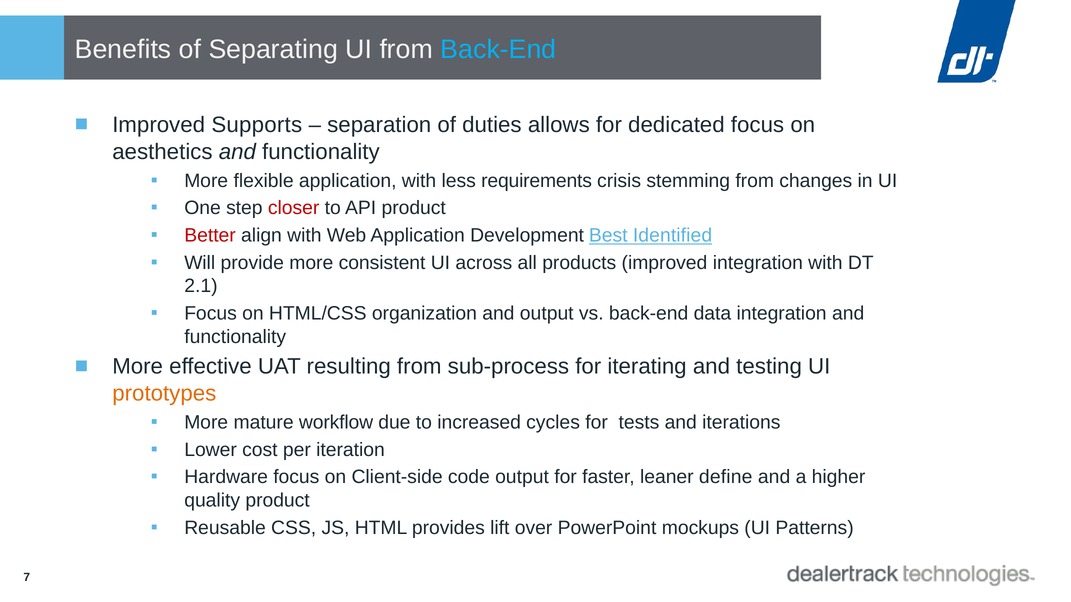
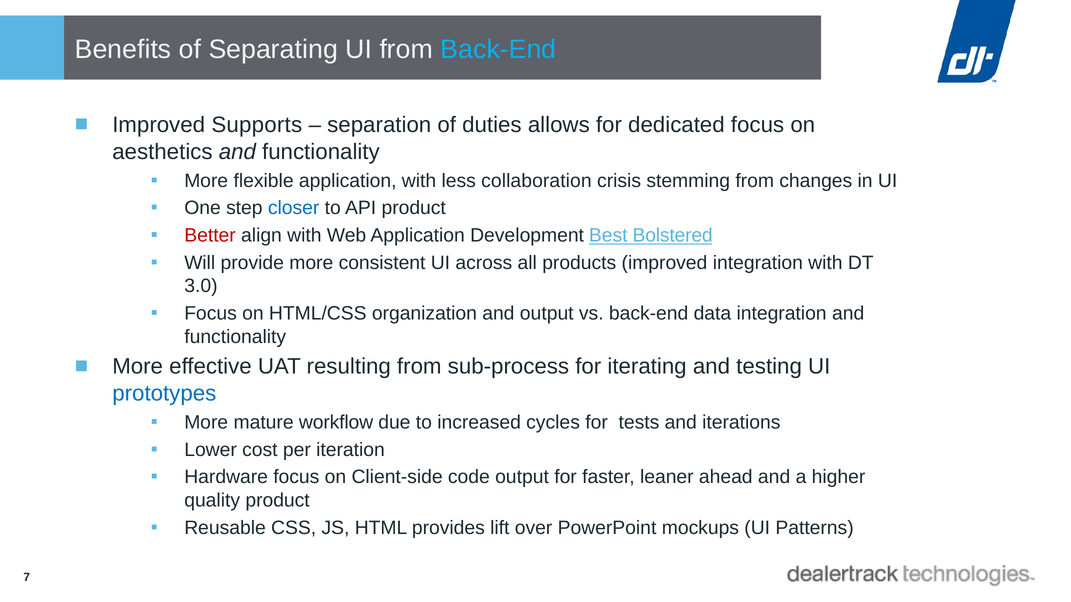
requirements: requirements -> collaboration (536, 181)
closer colour: red -> blue (294, 208)
Identified: Identified -> Bolstered (673, 236)
2.1: 2.1 -> 3.0 (201, 286)
prototypes colour: orange -> blue (164, 394)
define: define -> ahead (726, 477)
